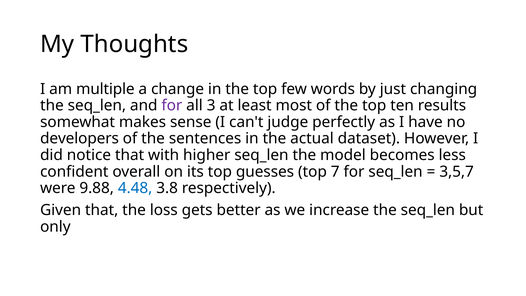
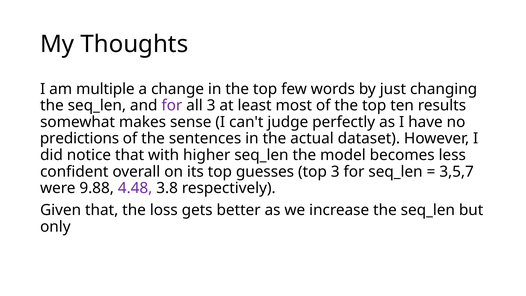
developers: developers -> predictions (80, 139)
top 7: 7 -> 3 (335, 172)
4.48 colour: blue -> purple (135, 188)
